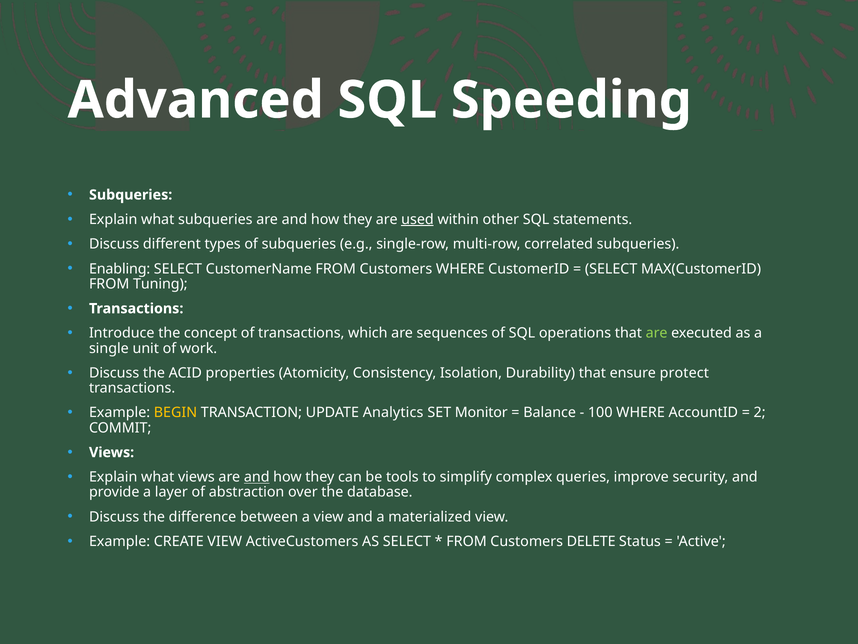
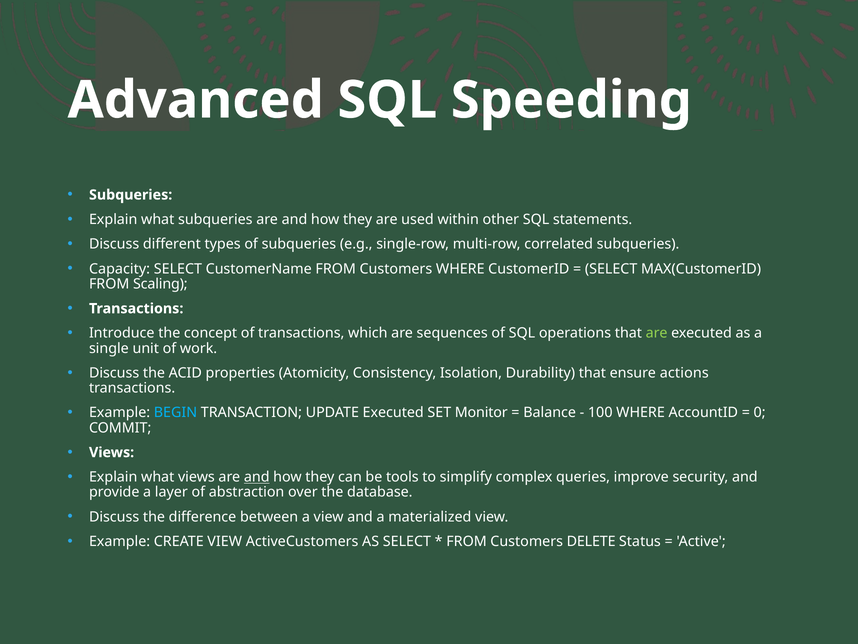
used underline: present -> none (417, 219)
Enabling: Enabling -> Capacity (120, 269)
Tuning: Tuning -> Scaling (160, 284)
protect: protect -> actions (684, 373)
BEGIN colour: yellow -> light blue (175, 412)
UPDATE Analytics: Analytics -> Executed (393, 412)
2: 2 -> 0 (760, 412)
